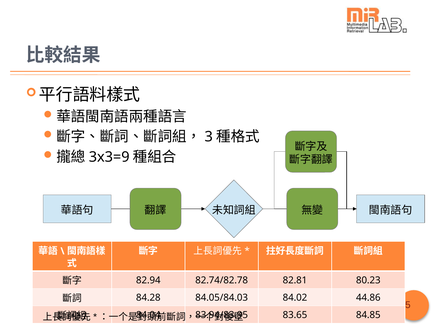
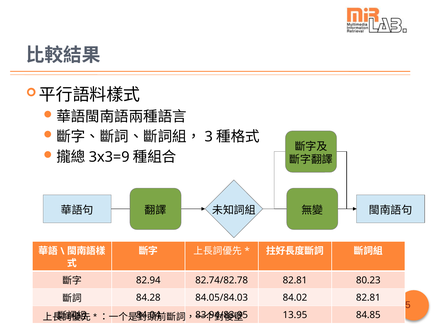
84.02 44.86: 44.86 -> 82.81 (368, 297)
83.65: 83.65 -> 13.95 (295, 315)
